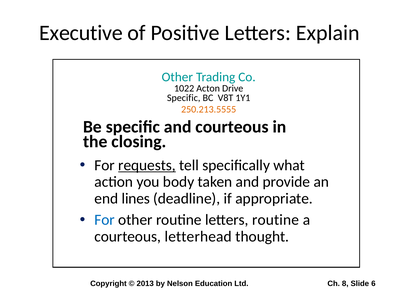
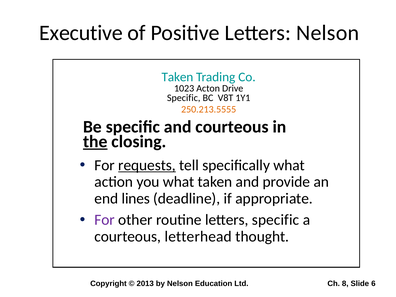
Letters Explain: Explain -> Nelson (328, 33)
Other: Other -> Taken (177, 77)
1022: 1022 -> 1023 (184, 88)
the underline: none -> present (95, 142)
you body: body -> what (179, 182)
For colour: blue -> purple (105, 220)
letters routine: routine -> specific (276, 220)
